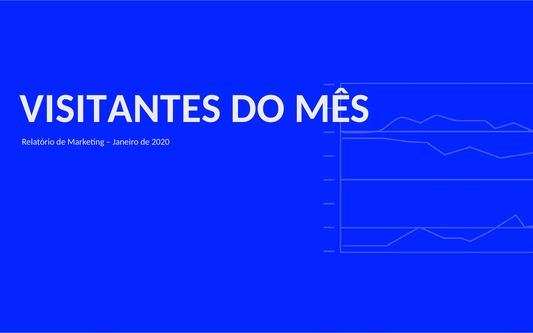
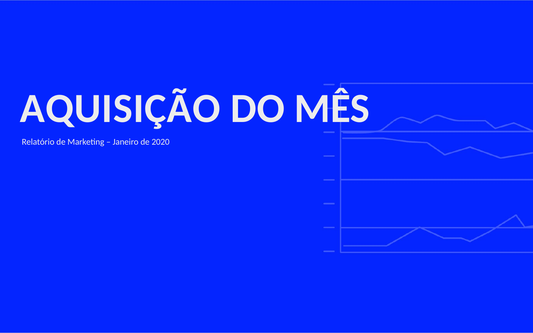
VISITANTES: VISITANTES -> AQUISIÇÃO (120, 109)
